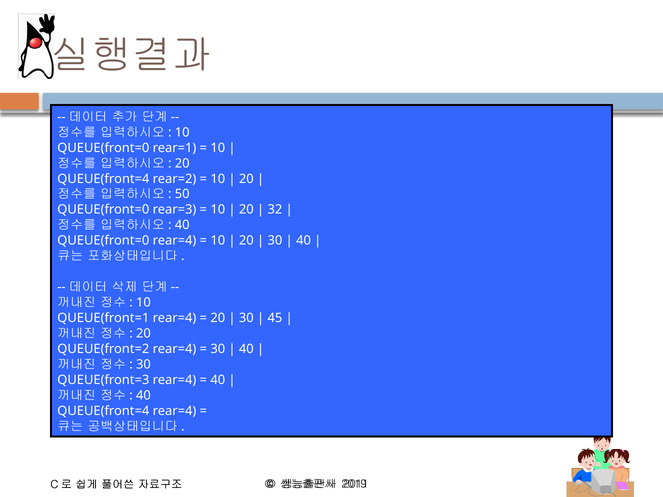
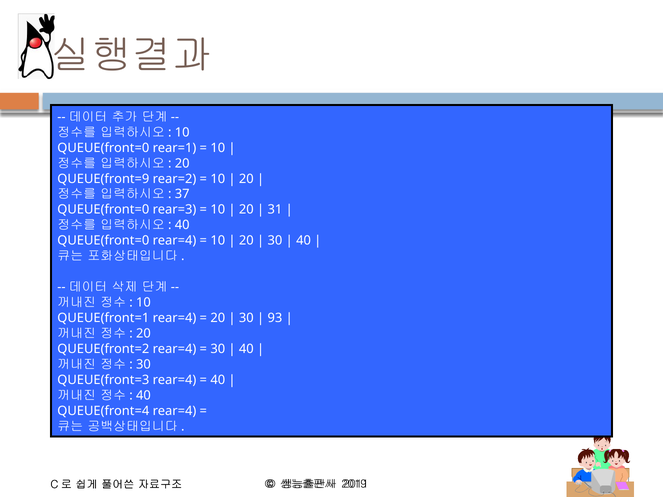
QUEUE(front=4: QUEUE(front=4 -> QUEUE(front=9 (103, 179)
50: 50 -> 37 (182, 194)
32: 32 -> 31 (275, 210)
45: 45 -> 93 (275, 318)
